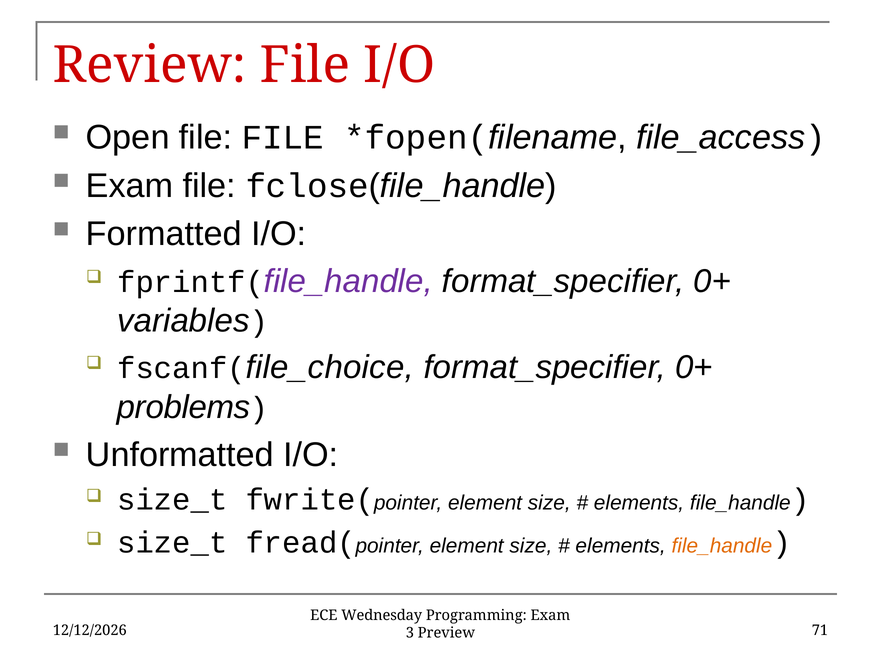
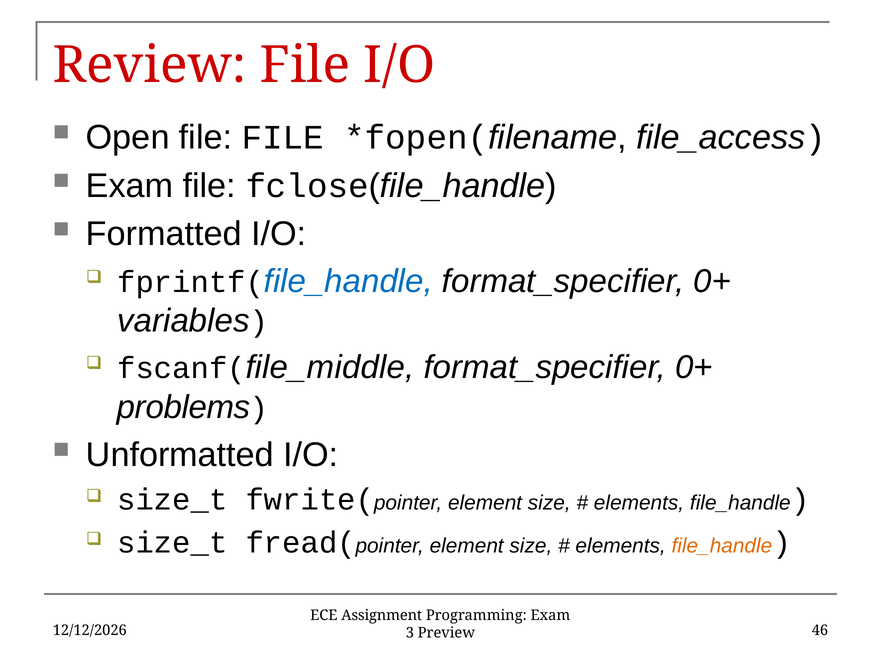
file_handle colour: purple -> blue (348, 282)
file_choice: file_choice -> file_middle (330, 368)
Wednesday: Wednesday -> Assignment (382, 616)
71: 71 -> 46 (820, 631)
